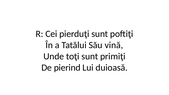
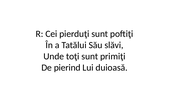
vină: vină -> slăvi (114, 45)
